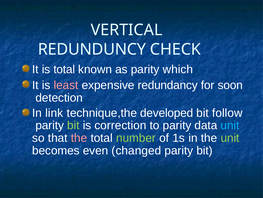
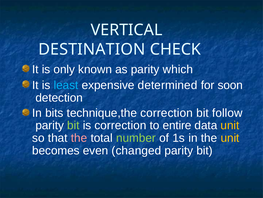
REDUNDUNCY: REDUNDUNCY -> DESTINATION (92, 49)
is total: total -> only (64, 69)
least colour: pink -> light blue (66, 85)
redundancy: redundancy -> determined (168, 85)
link: link -> bits (54, 113)
technique,the developed: developed -> correction (167, 113)
to parity: parity -> entire (177, 125)
unit colour: light blue -> yellow (230, 125)
unit colour: light green -> yellow (230, 137)
